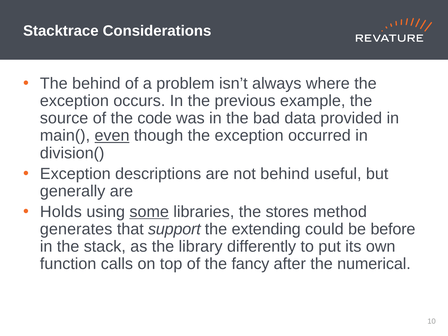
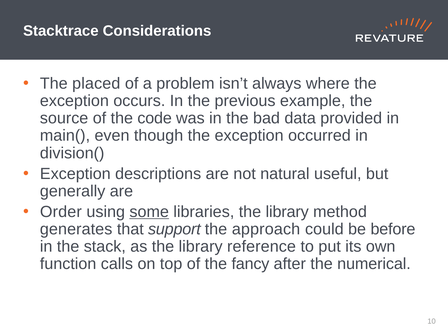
The behind: behind -> placed (96, 83)
even underline: present -> none (112, 136)
not behind: behind -> natural (285, 174)
Holds: Holds -> Order (61, 212)
libraries the stores: stores -> library (287, 212)
extending: extending -> approach (266, 229)
differently: differently -> reference (262, 247)
